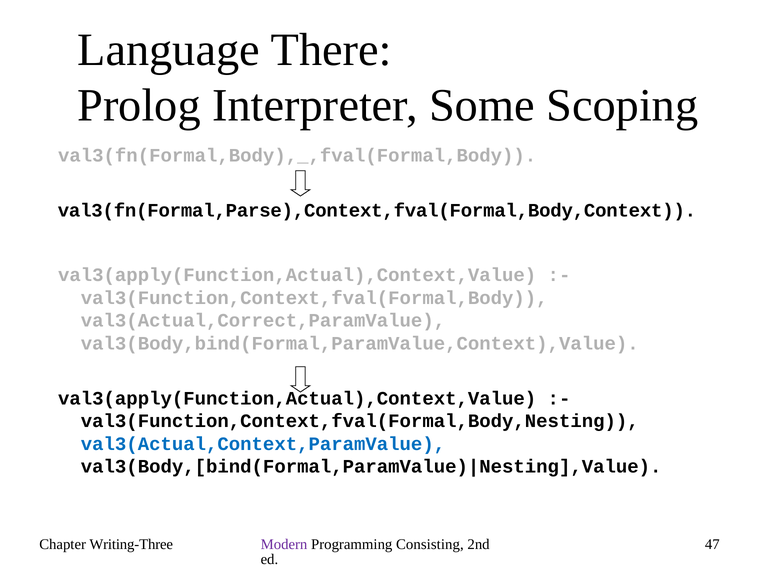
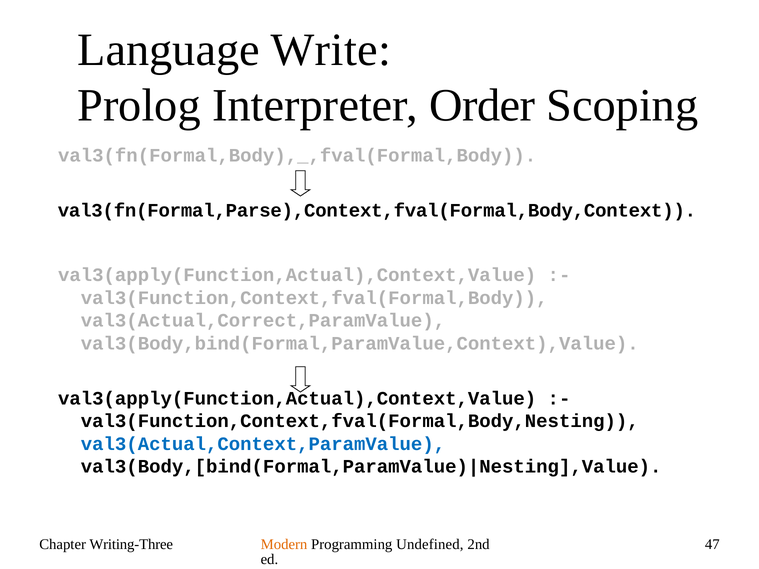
There: There -> Write (331, 50)
Some: Some -> Order (482, 105)
Modern colour: purple -> orange (284, 545)
Consisting: Consisting -> Undefined (430, 545)
